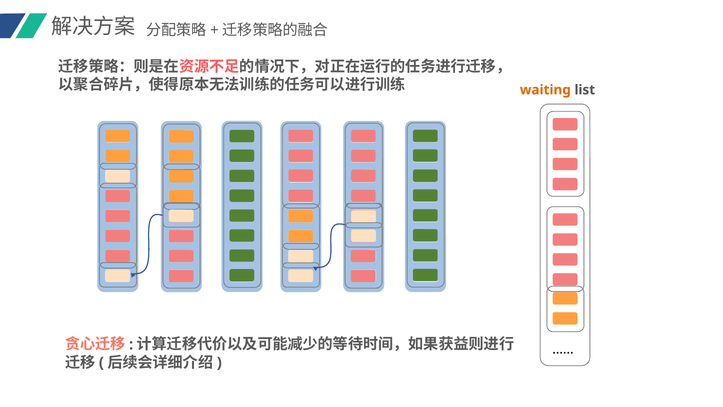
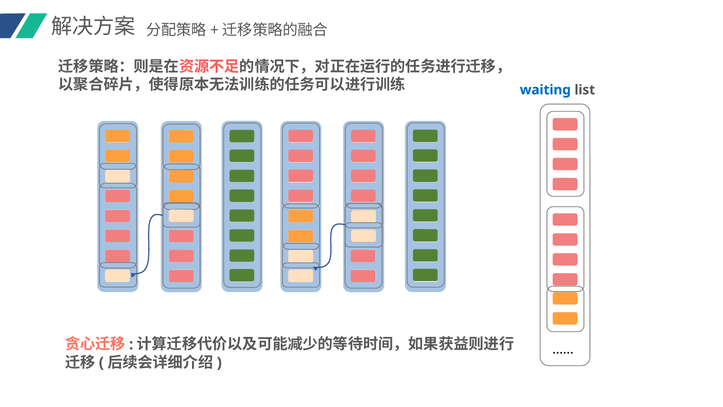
waiting colour: orange -> blue (545, 90)
